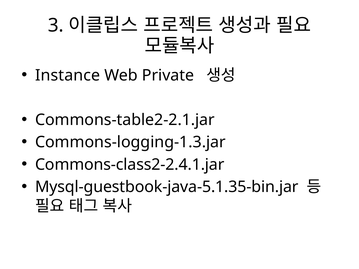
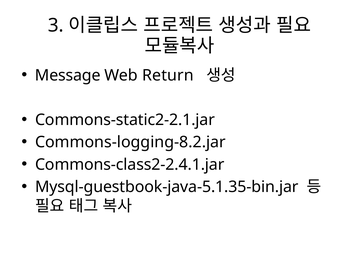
Instance: Instance -> Message (68, 75)
Private: Private -> Return (168, 75)
Commons-table2-2.1.jar: Commons-table2-2.1.jar -> Commons-static2-2.1.jar (125, 120)
Commons-logging-1.3.jar: Commons-logging-1.3.jar -> Commons-logging-8.2.jar (130, 142)
